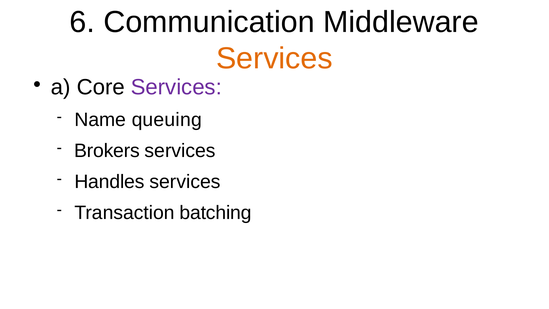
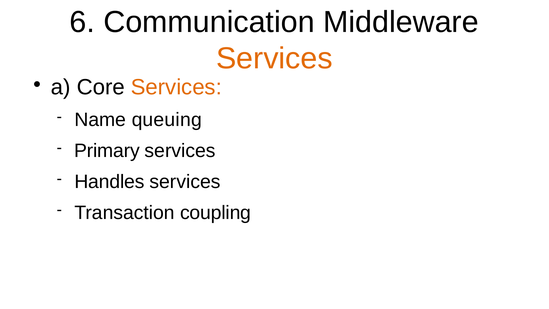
Services colour: purple -> orange (176, 87)
Brokers: Brokers -> Primary (107, 151)
batching: batching -> coupling (216, 213)
